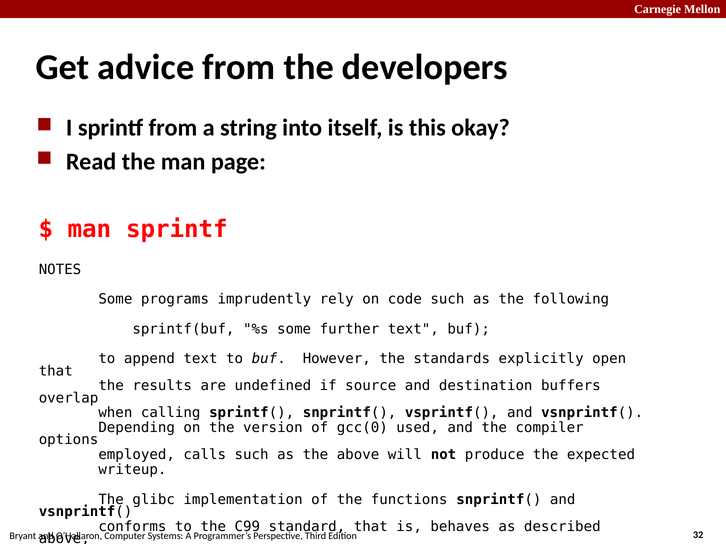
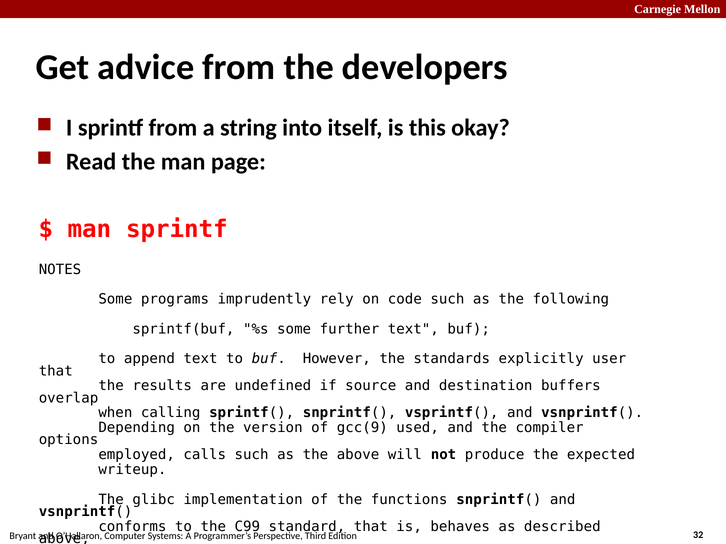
open: open -> user (609, 359)
gcc(0: gcc(0 -> gcc(9 (362, 428)
